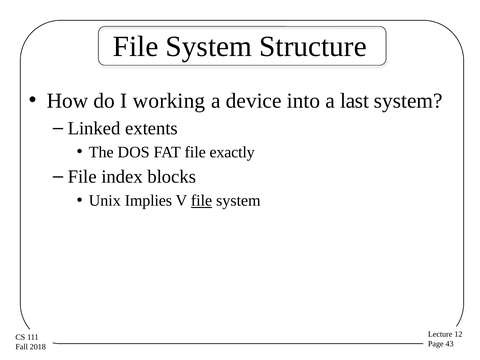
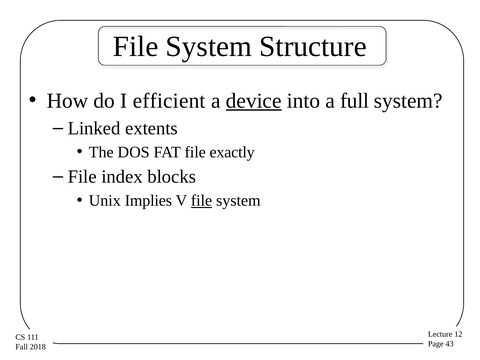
working: working -> efficient (169, 101)
device underline: none -> present (254, 101)
last: last -> full (354, 101)
